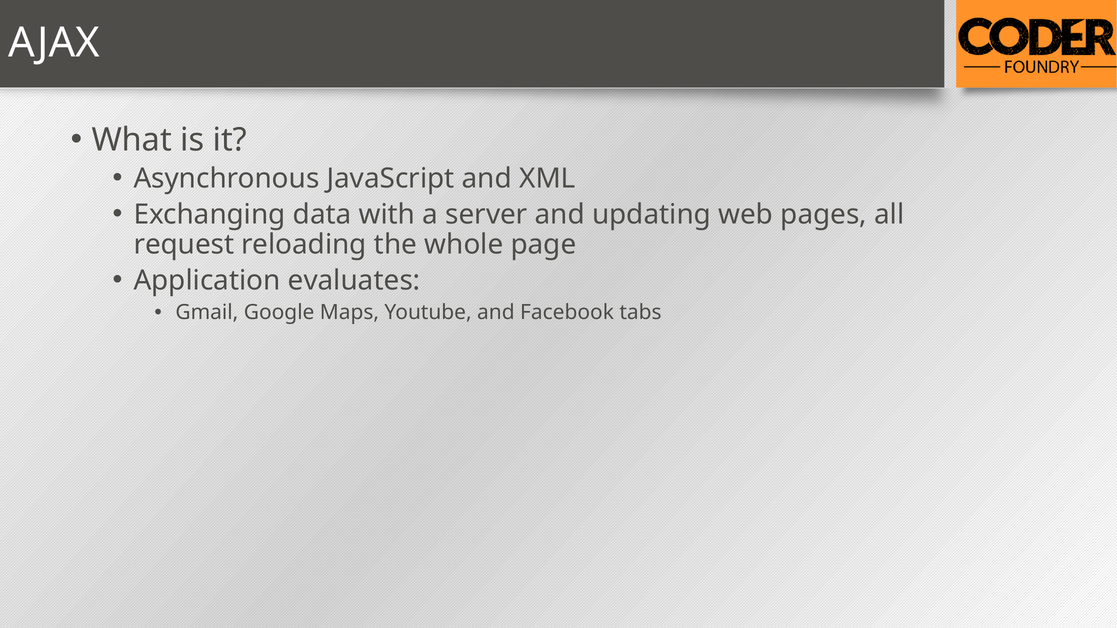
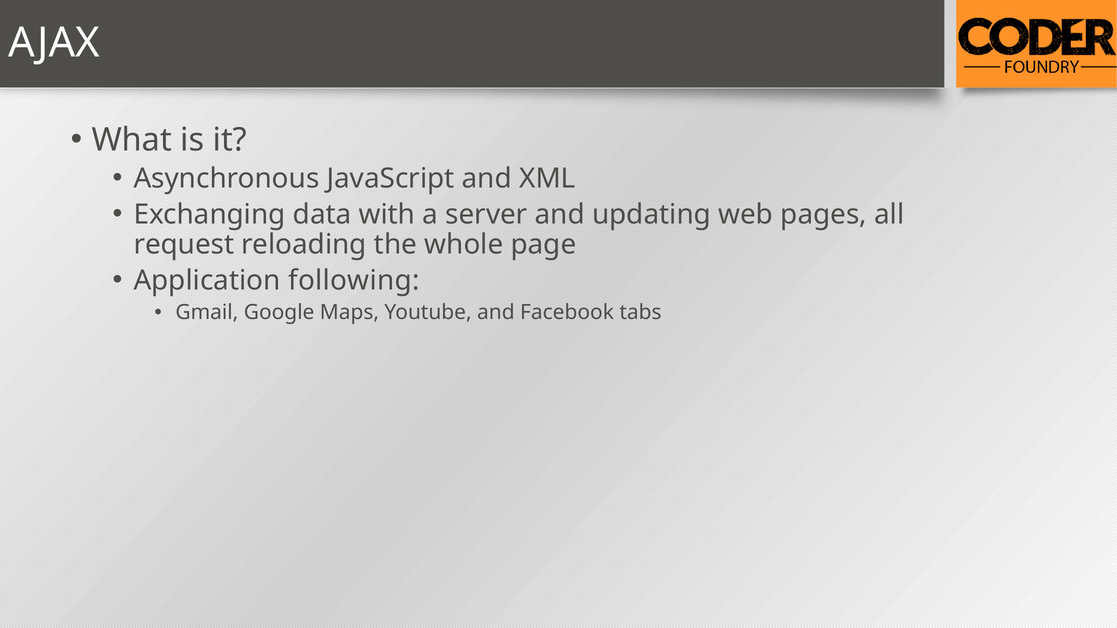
evaluates: evaluates -> following (354, 280)
